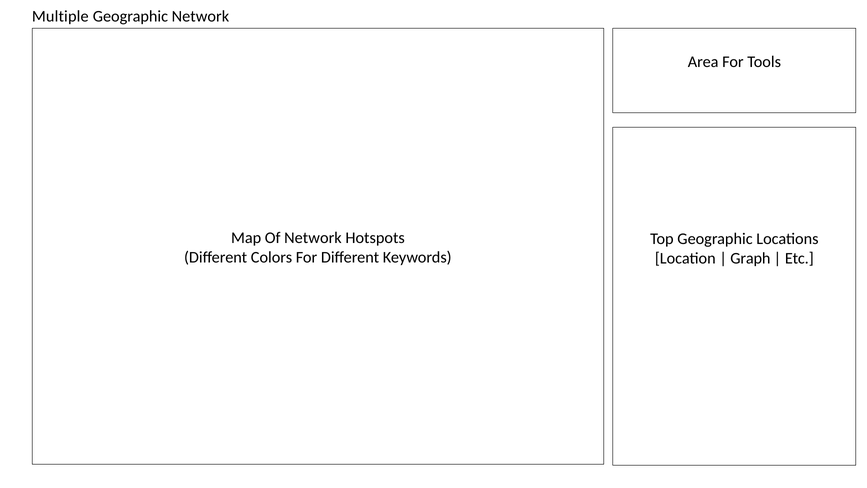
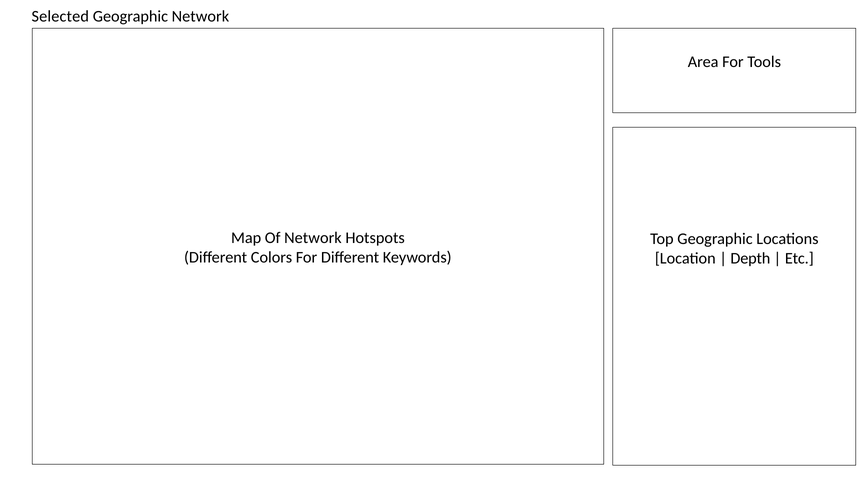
Multiple: Multiple -> Selected (60, 16)
Graph: Graph -> Depth (750, 258)
